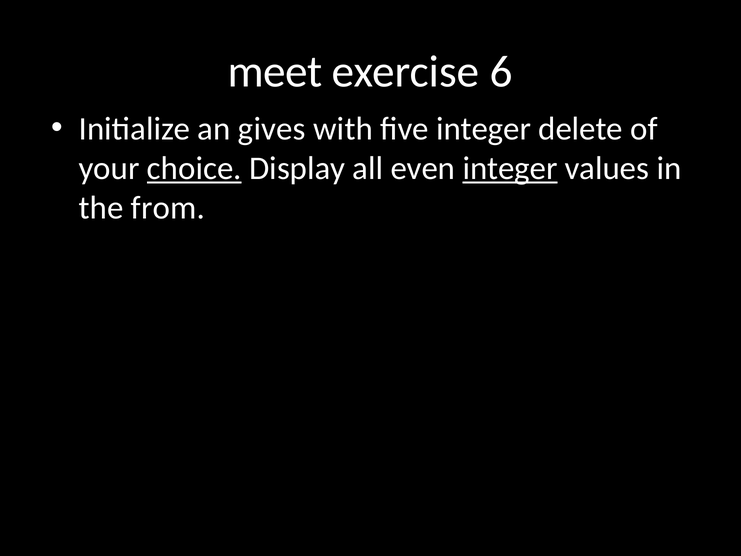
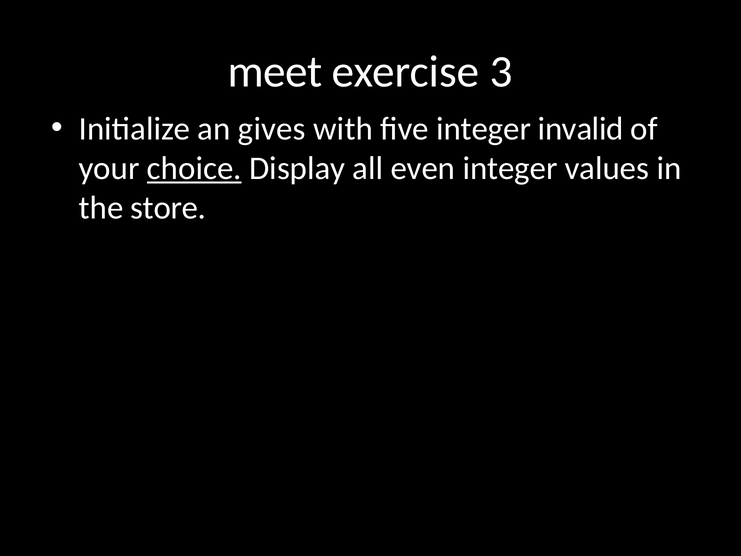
6: 6 -> 3 (501, 72)
delete: delete -> invalid (581, 129)
integer underline: present -> none (510, 168)
from: from -> store (168, 208)
